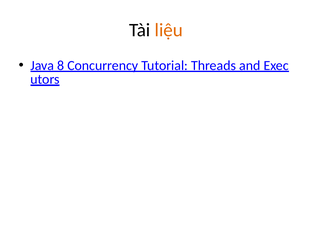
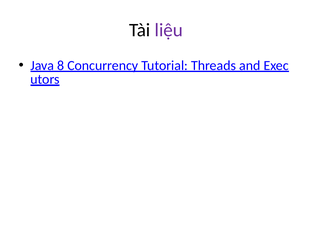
liệu colour: orange -> purple (169, 30)
